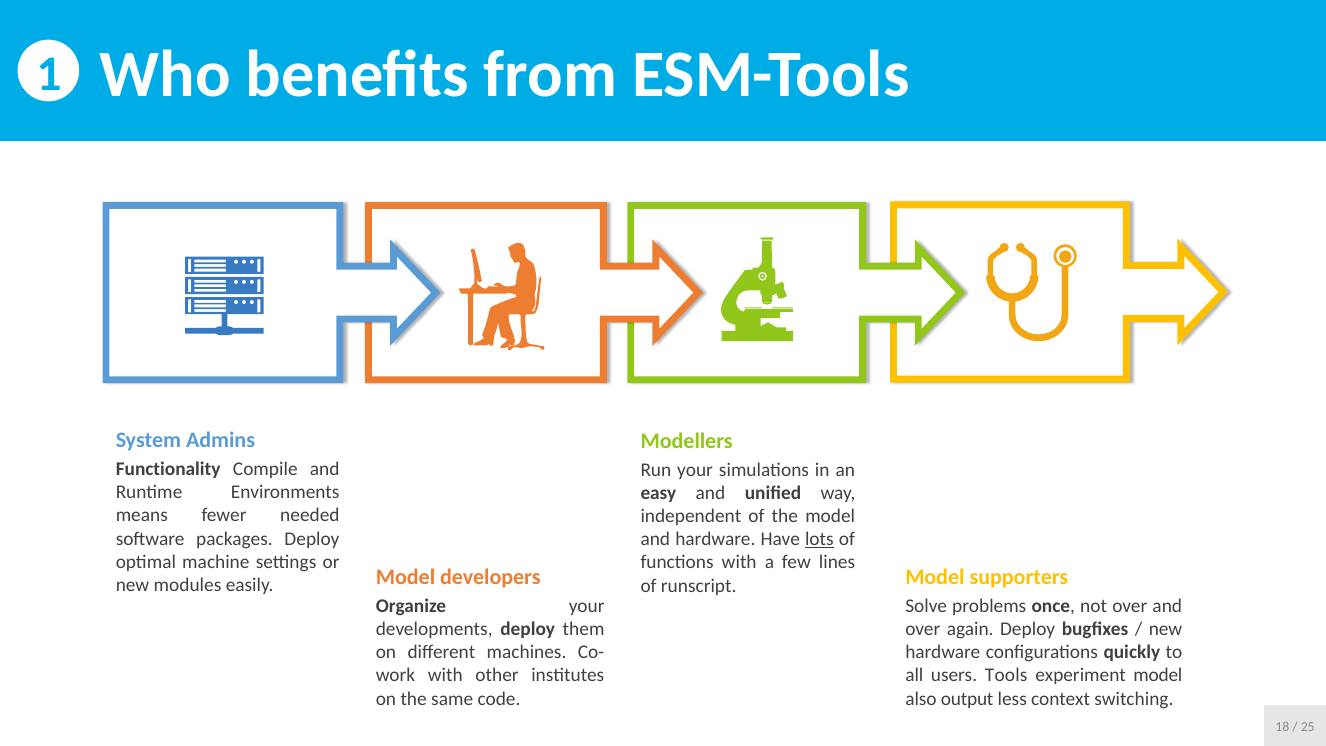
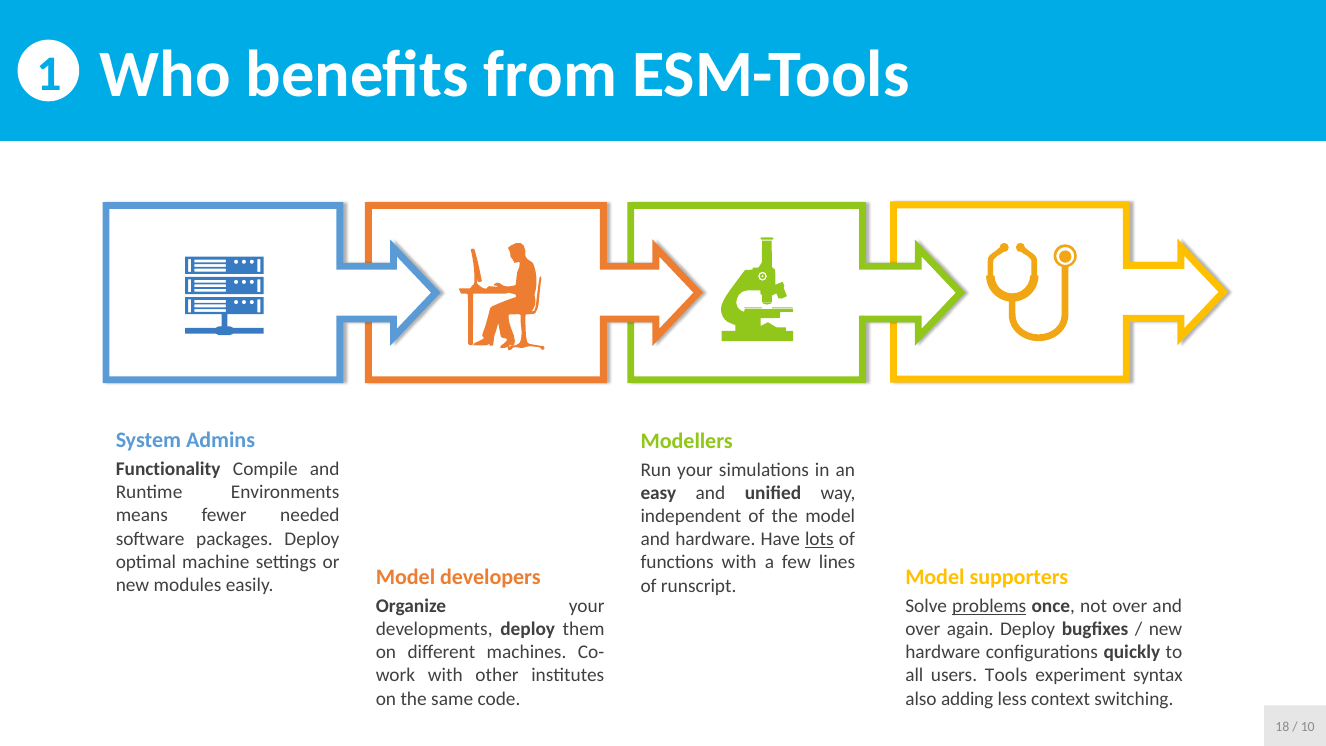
problems underline: none -> present (989, 606)
experiment model: model -> syntax (1158, 675)
output: output -> adding (967, 699)
25: 25 -> 10 (1308, 727)
